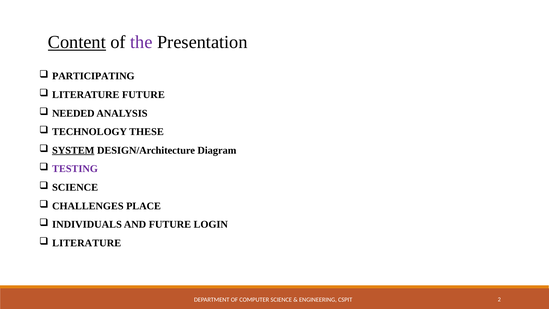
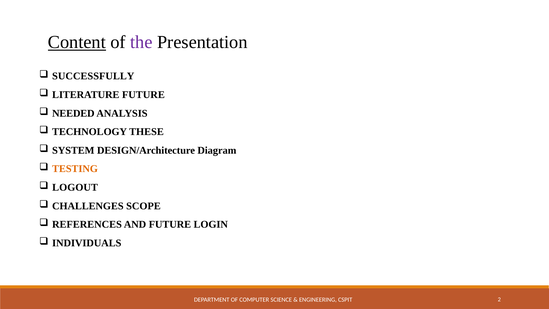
PARTICIPATING: PARTICIPATING -> SUCCESSFULLY (93, 76)
SYSTEM underline: present -> none (73, 150)
TESTING colour: purple -> orange (75, 169)
SCIENCE: SCIENCE -> LOGOUT (75, 187)
PLACE: PLACE -> SCOPE (143, 206)
INDIVIDUALS: INDIVIDUALS -> REFERENCES (87, 224)
LITERATURE: LITERATURE -> INDIVIDUALS (87, 243)
